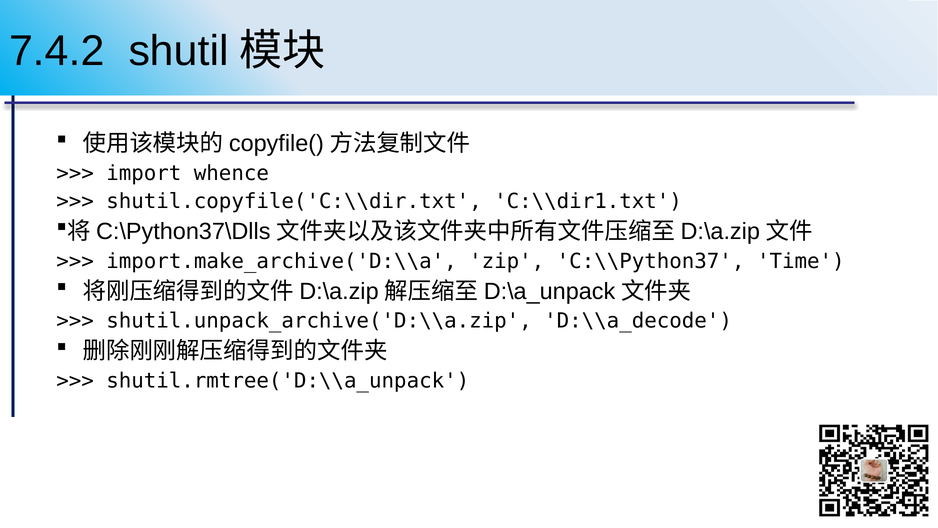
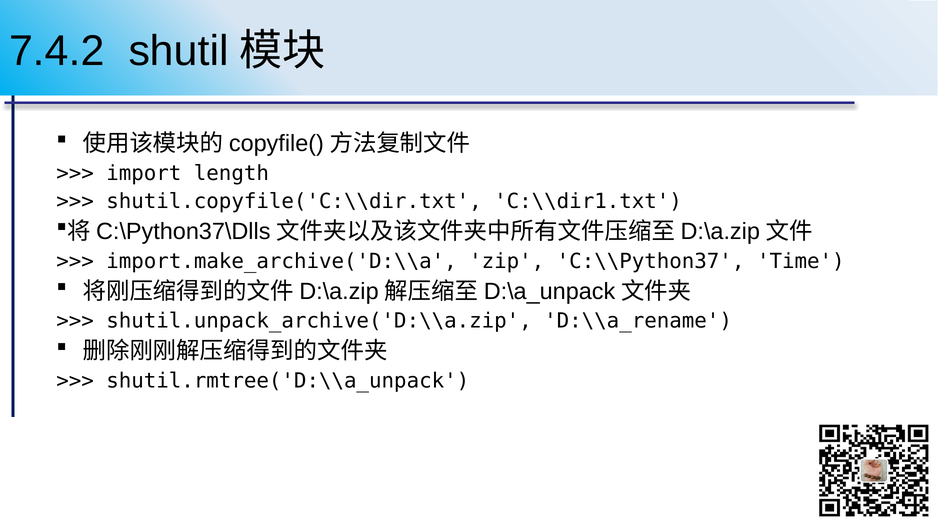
whence: whence -> length (231, 173)
D:\\a_decode: D:\\a_decode -> D:\\a_rename (638, 321)
